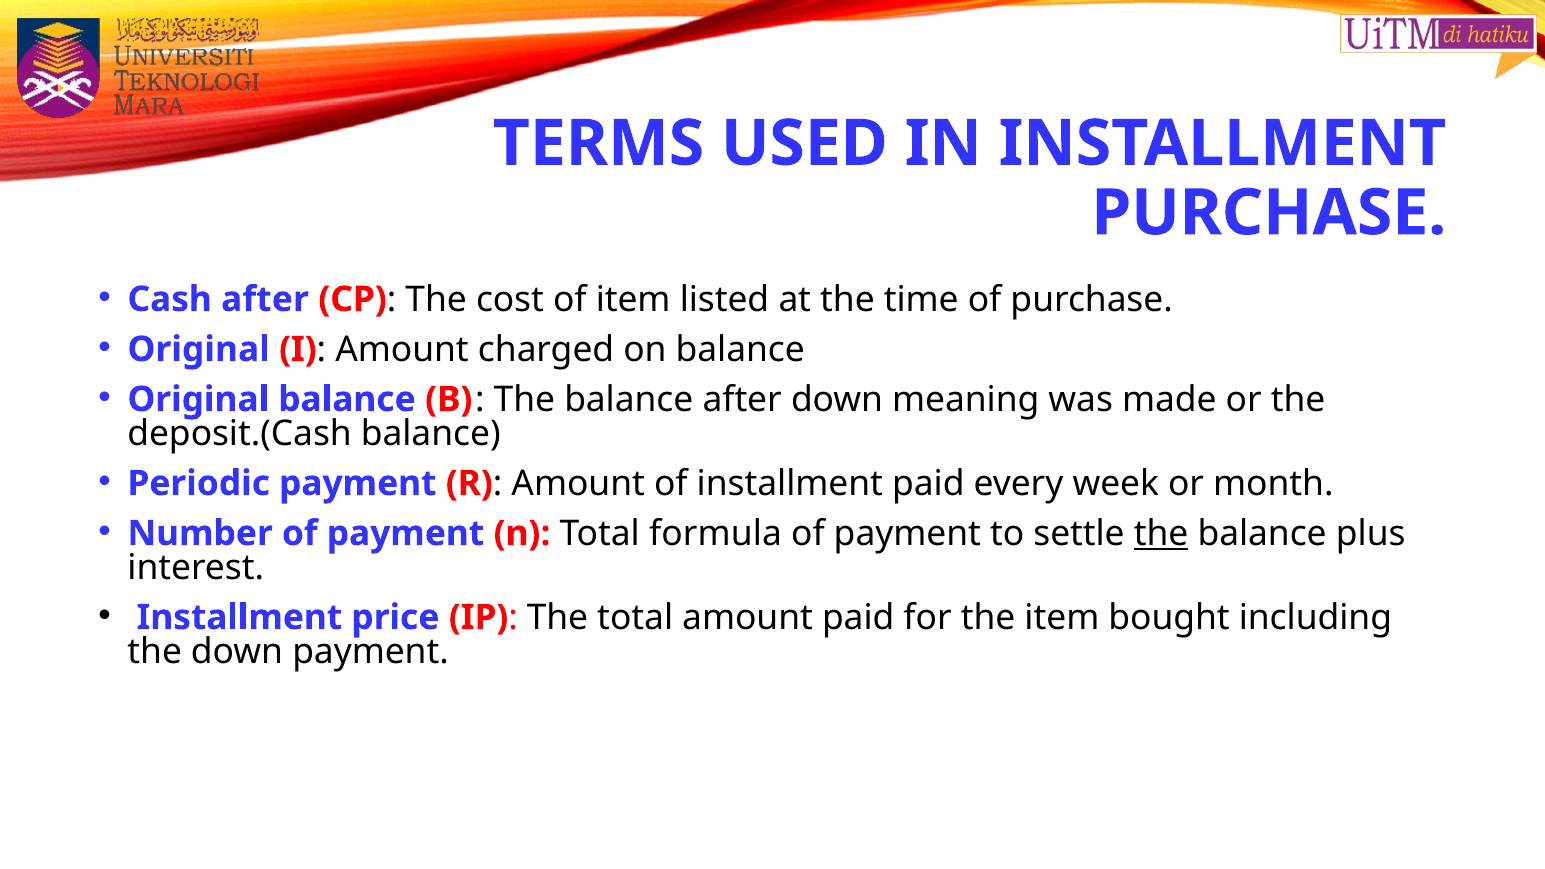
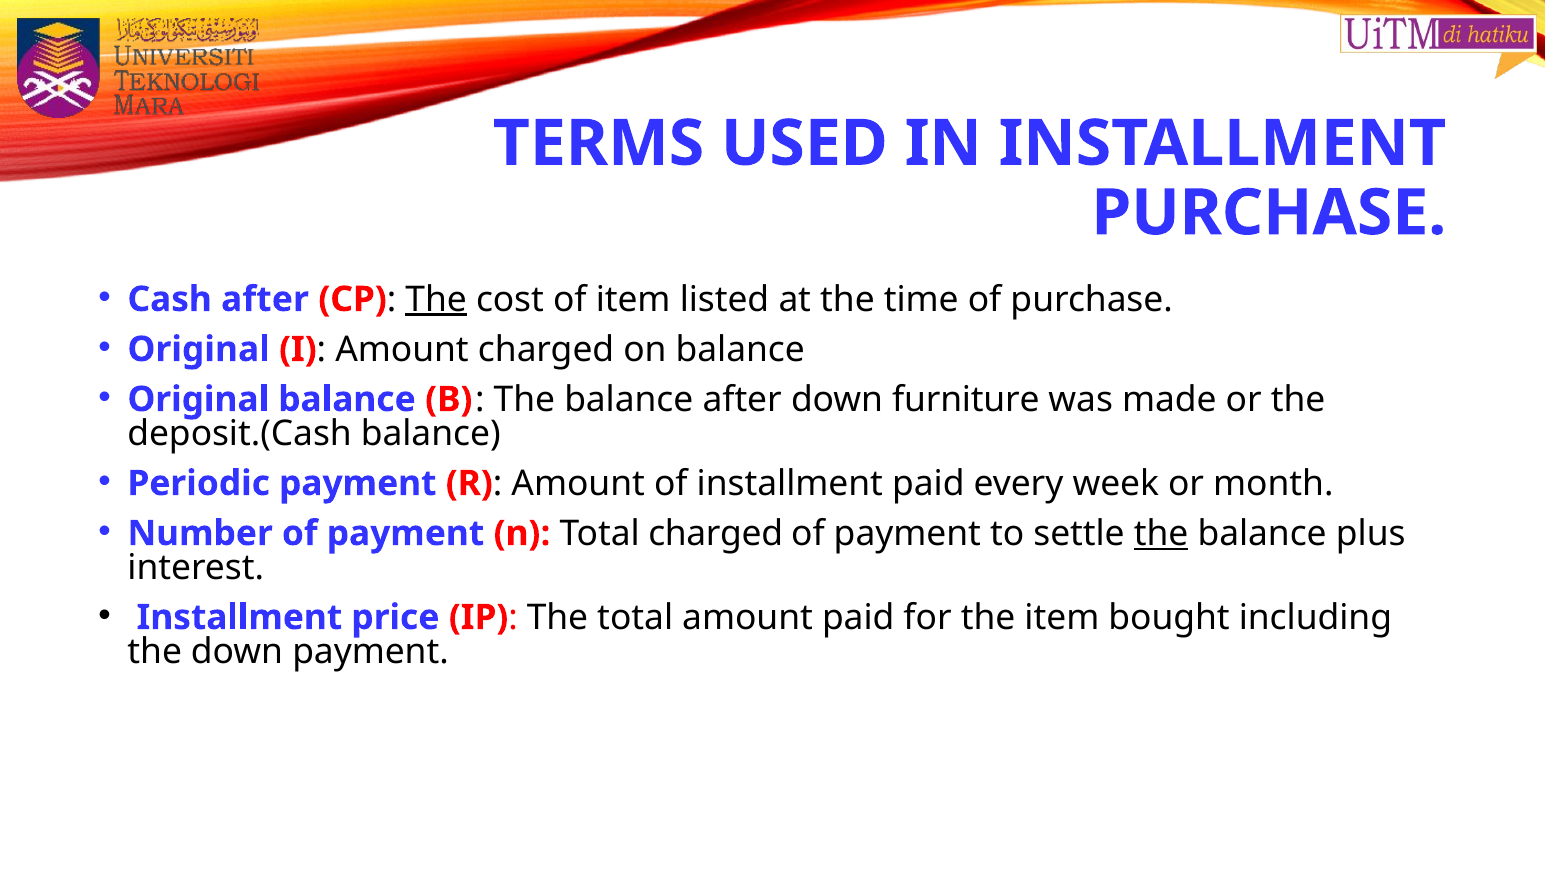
The underline: none -> present (436, 299)
meaning: meaning -> furniture (966, 399)
Total formula: formula -> charged (716, 533)
